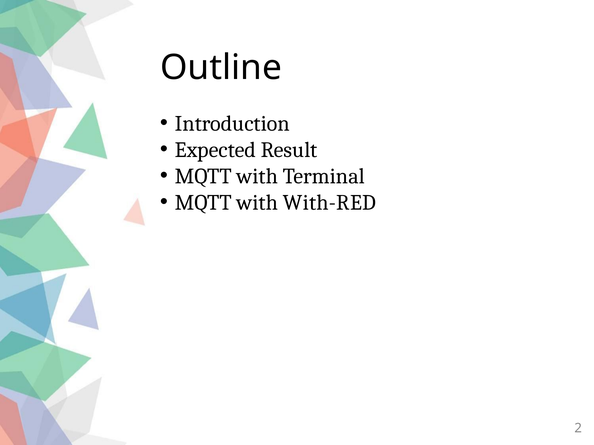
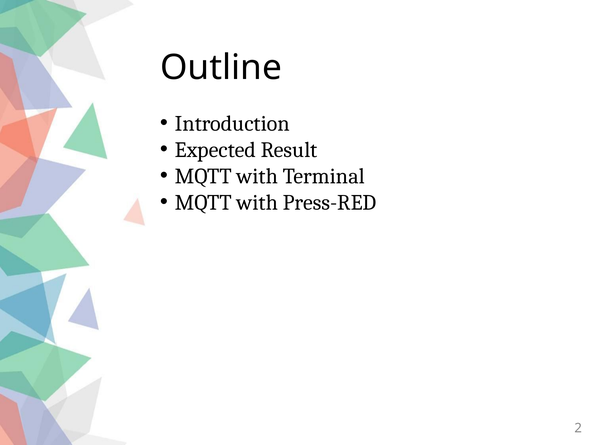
With-RED: With-RED -> Press-RED (330, 203)
